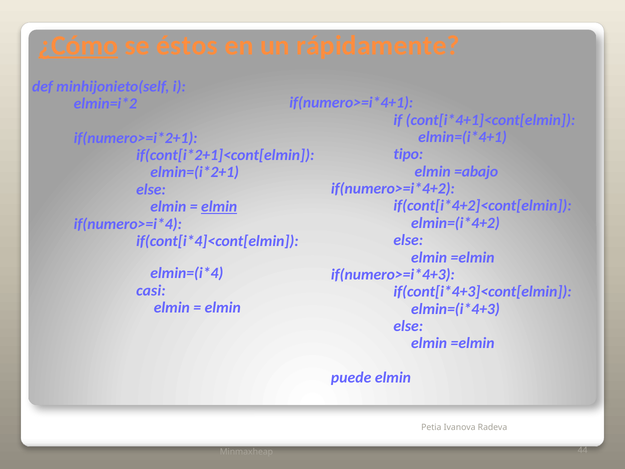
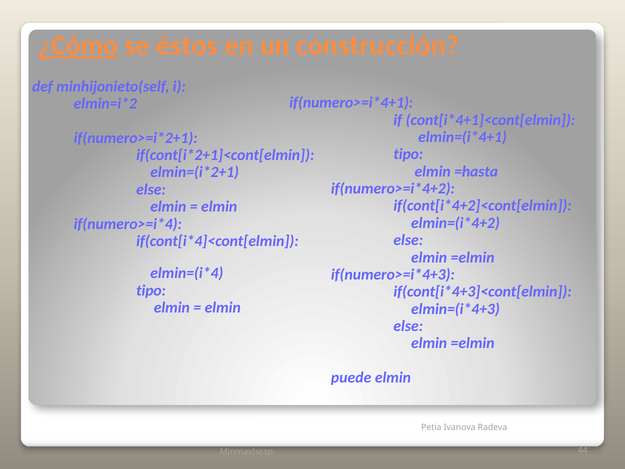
rápidamente: rápidamente -> construcción (378, 46)
=abajo: =abajo -> =hasta (476, 171)
elmin underline: present -> none (219, 207)
casi: casi -> tipo (151, 290)
